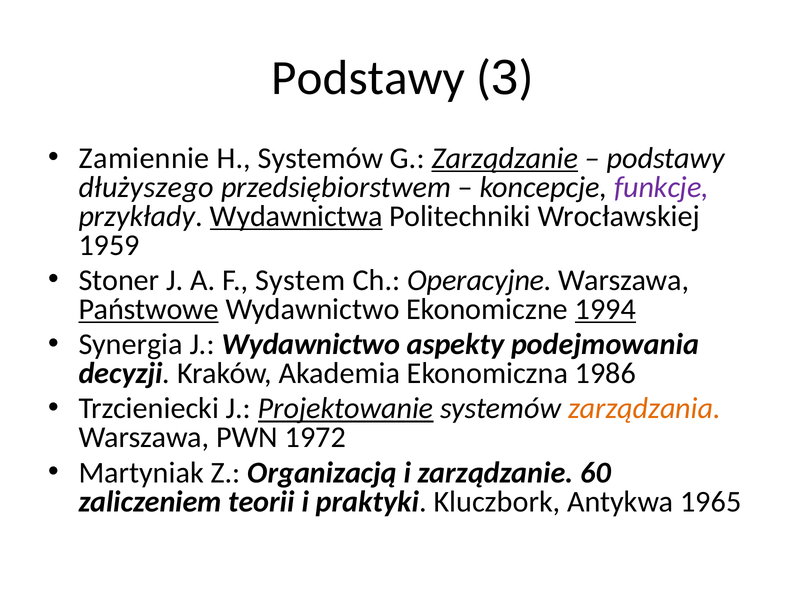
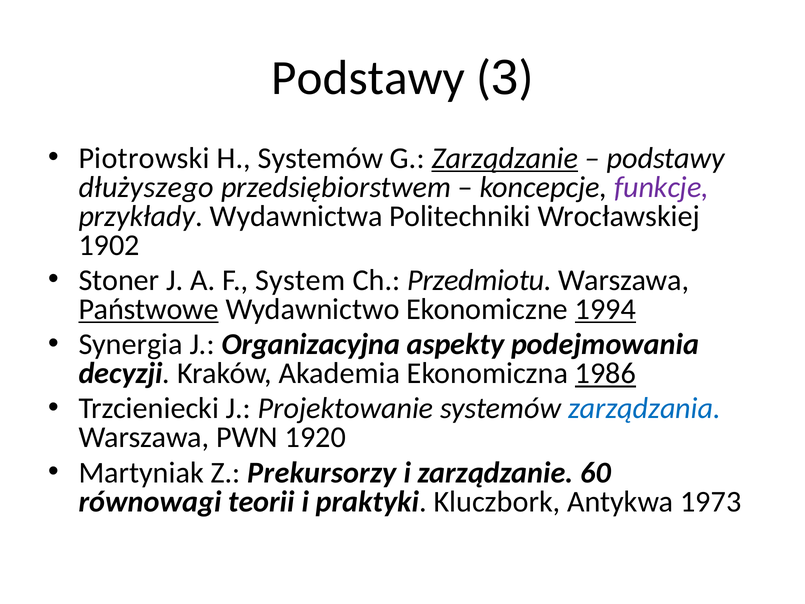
Zamiennie: Zamiennie -> Piotrowski (144, 158)
Wydawnictwa underline: present -> none (296, 216)
1959: 1959 -> 1902 (109, 245)
Operacyjne: Operacyjne -> Przedmiotu (480, 280)
J Wydawnictwo: Wydawnictwo -> Organizacyjna (311, 344)
1986 underline: none -> present (605, 373)
Projektowanie underline: present -> none (346, 408)
zarządzania colour: orange -> blue (644, 408)
1972: 1972 -> 1920 (315, 437)
Organizacją: Organizacją -> Prekursorzy (322, 472)
zaliczeniem: zaliczeniem -> równowagi (150, 501)
1965: 1965 -> 1973 (711, 501)
